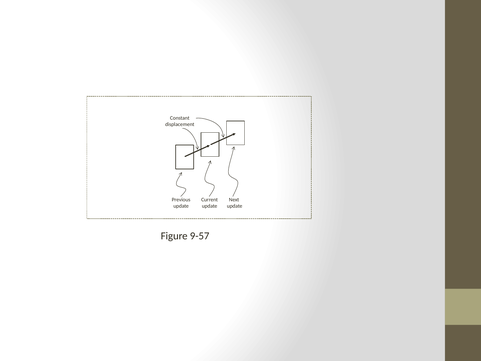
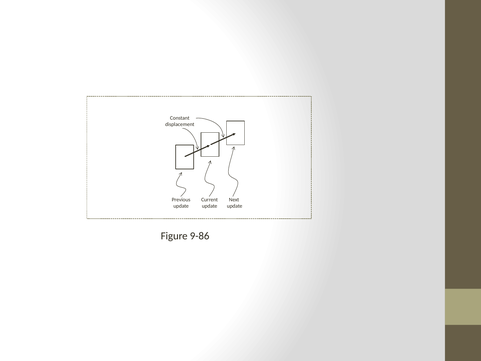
9-57: 9-57 -> 9-86 (200, 236)
